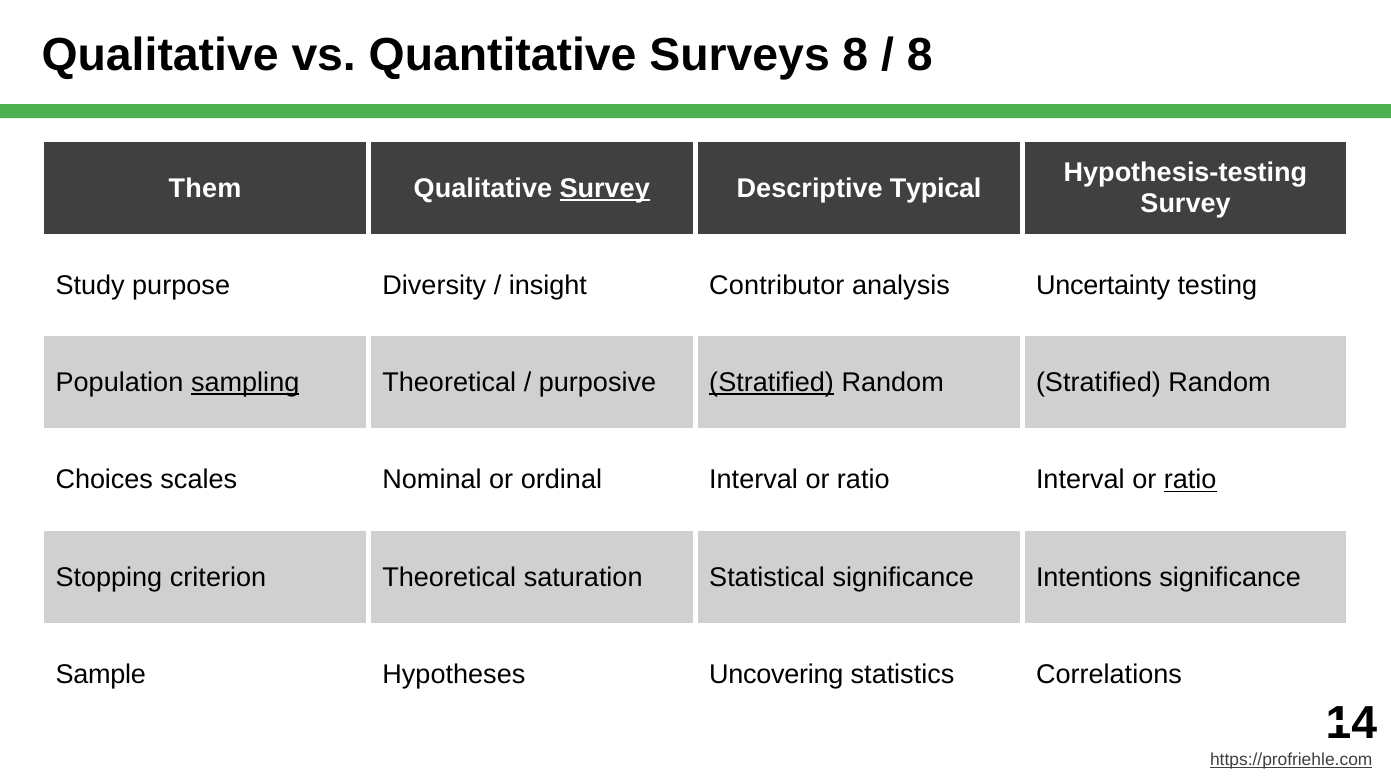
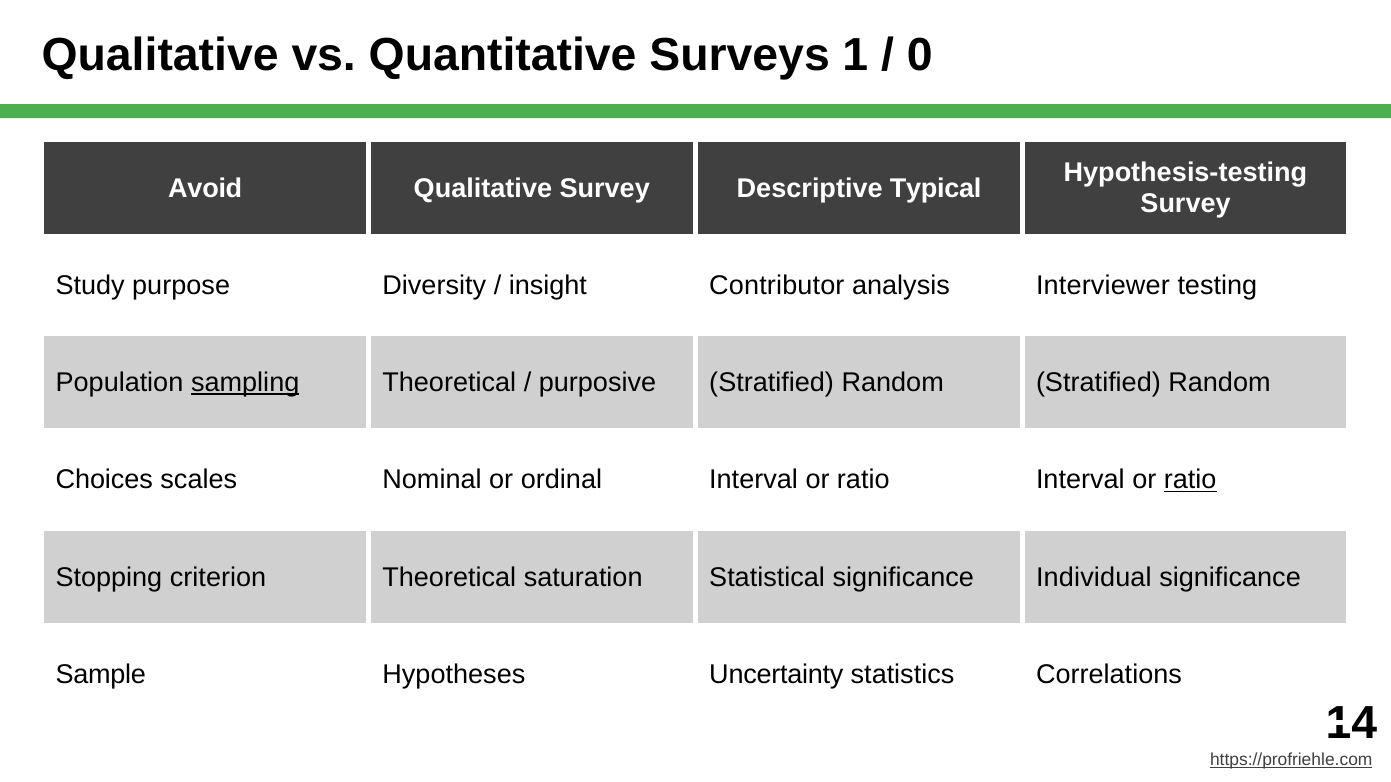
Surveys 8: 8 -> 1 (855, 55)
8: 8 -> 0 (920, 55)
Them: Them -> Avoid (205, 188)
Survey underline: present -> none (605, 188)
Uncertainty: Uncertainty -> Interviewer (1103, 286)
Stratified underline: present -> none (772, 383)
Intentions: Intentions -> Individual (1094, 577)
Uncovering: Uncovering -> Uncertainty (776, 675)
